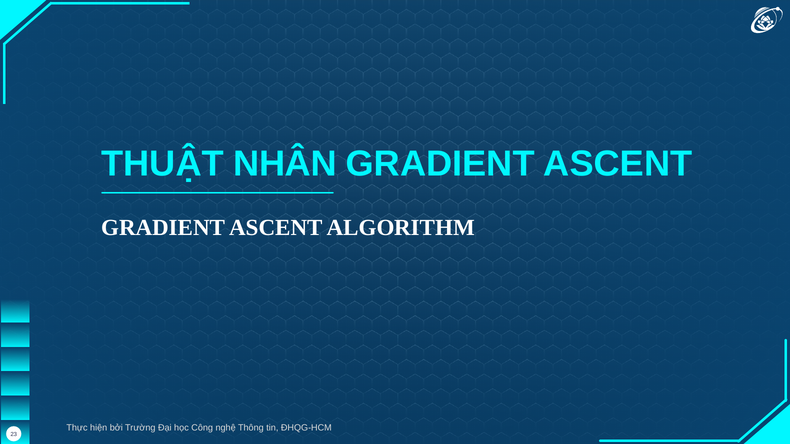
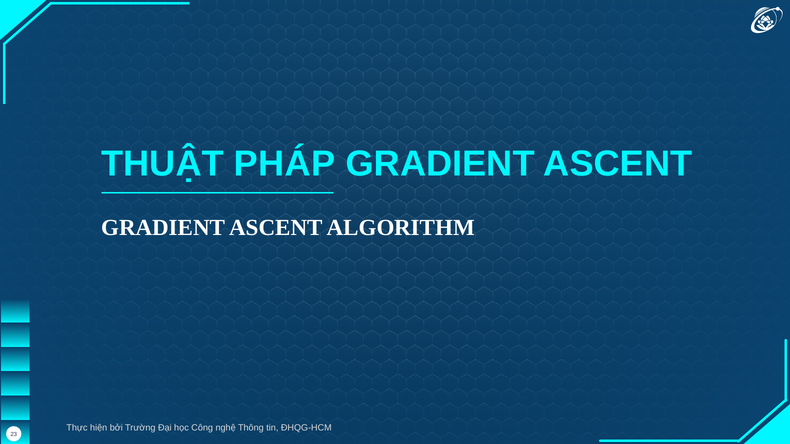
NHÂN: NHÂN -> PHÁP (285, 164)
